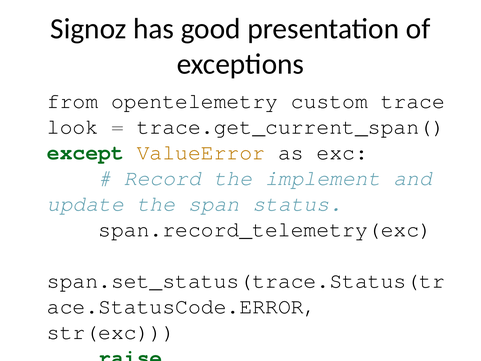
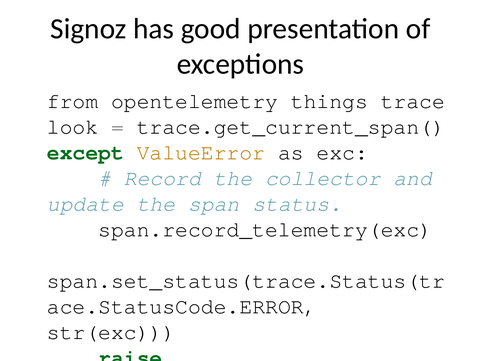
custom: custom -> things (329, 101)
implement: implement -> collector (323, 178)
